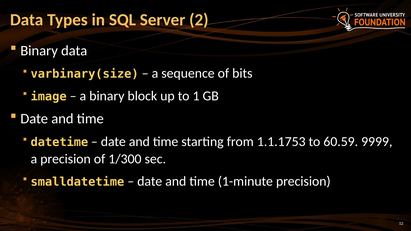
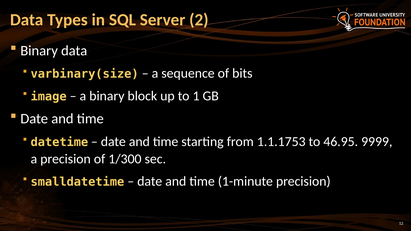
60.59: 60.59 -> 46.95 (341, 142)
